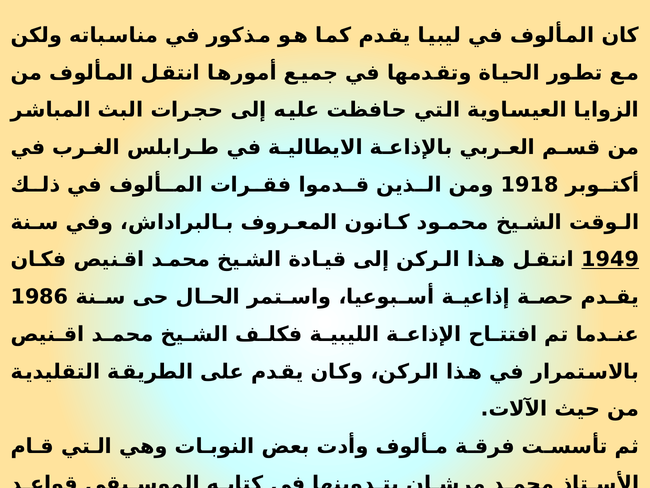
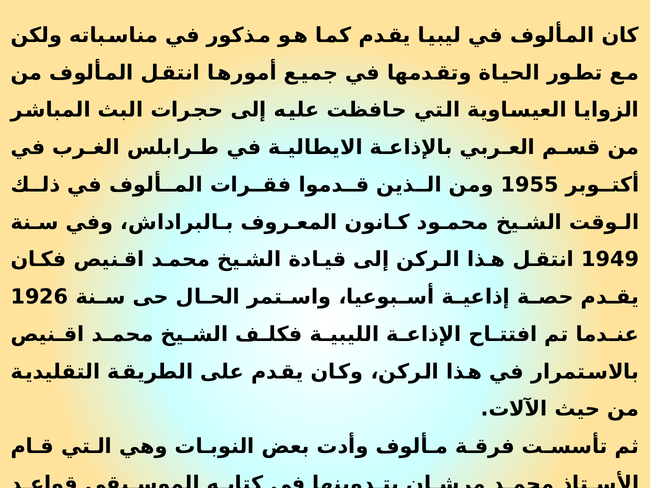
1918: 1918 -> 1955 (530, 185)
1949 underline: present -> none (610, 259)
1986: 1986 -> 1926 (39, 297)
